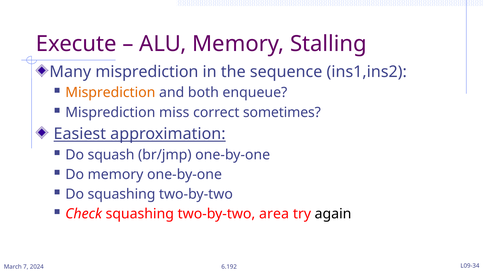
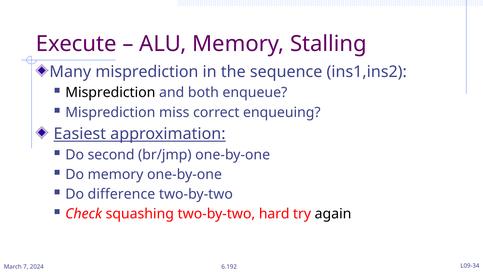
Misprediction colour: orange -> black (110, 92)
sometimes: sometimes -> enqueuing (282, 112)
squash: squash -> second (111, 155)
Do squashing: squashing -> difference (121, 194)
area: area -> hard (274, 214)
